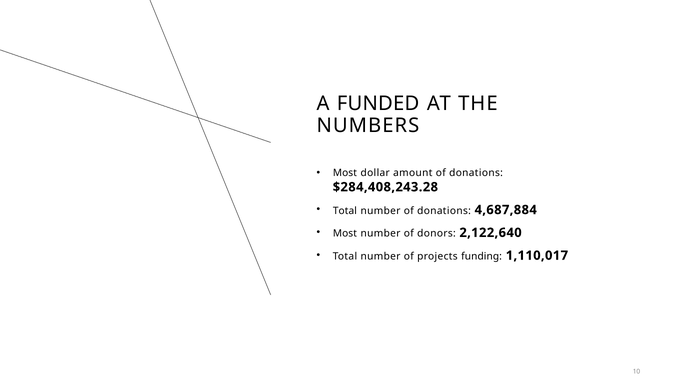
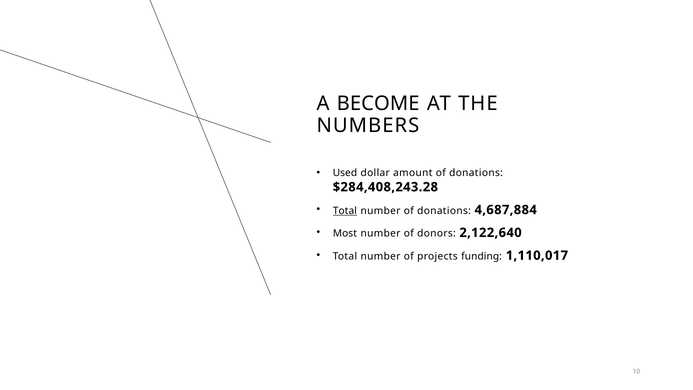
FUNDED: FUNDED -> BECOME (378, 104)
Most: Most -> Used (345, 173)
Total underline: none -> present (345, 211)
